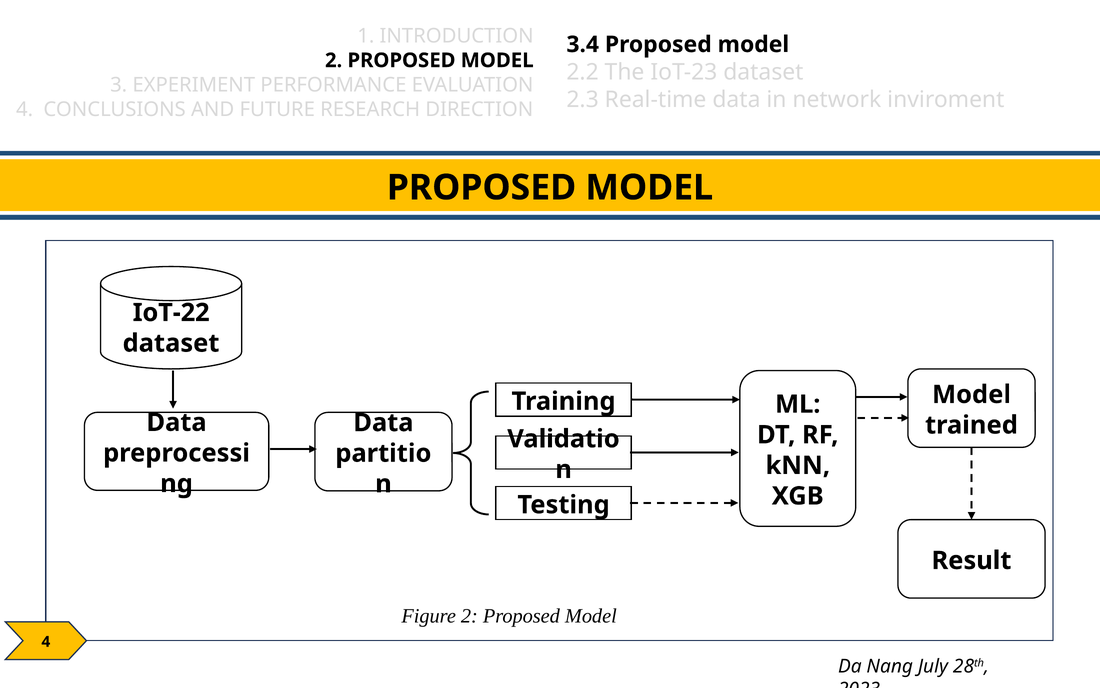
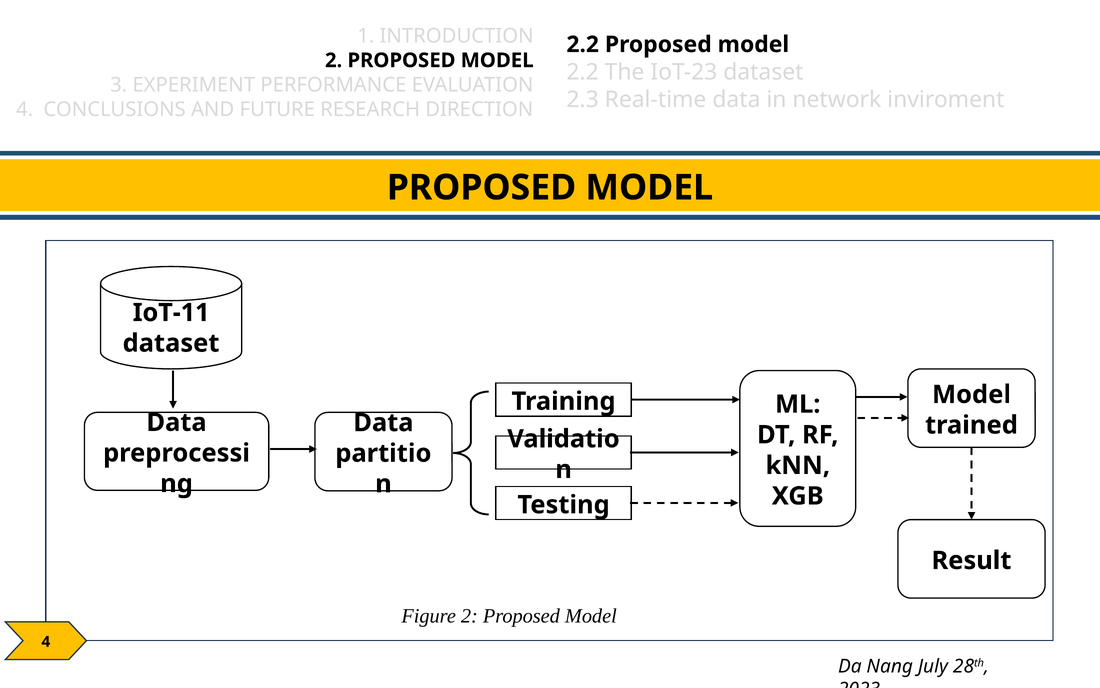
3.4: 3.4 -> 2.2 (583, 44)
IoT-22: IoT-22 -> IoT-11 (171, 312)
